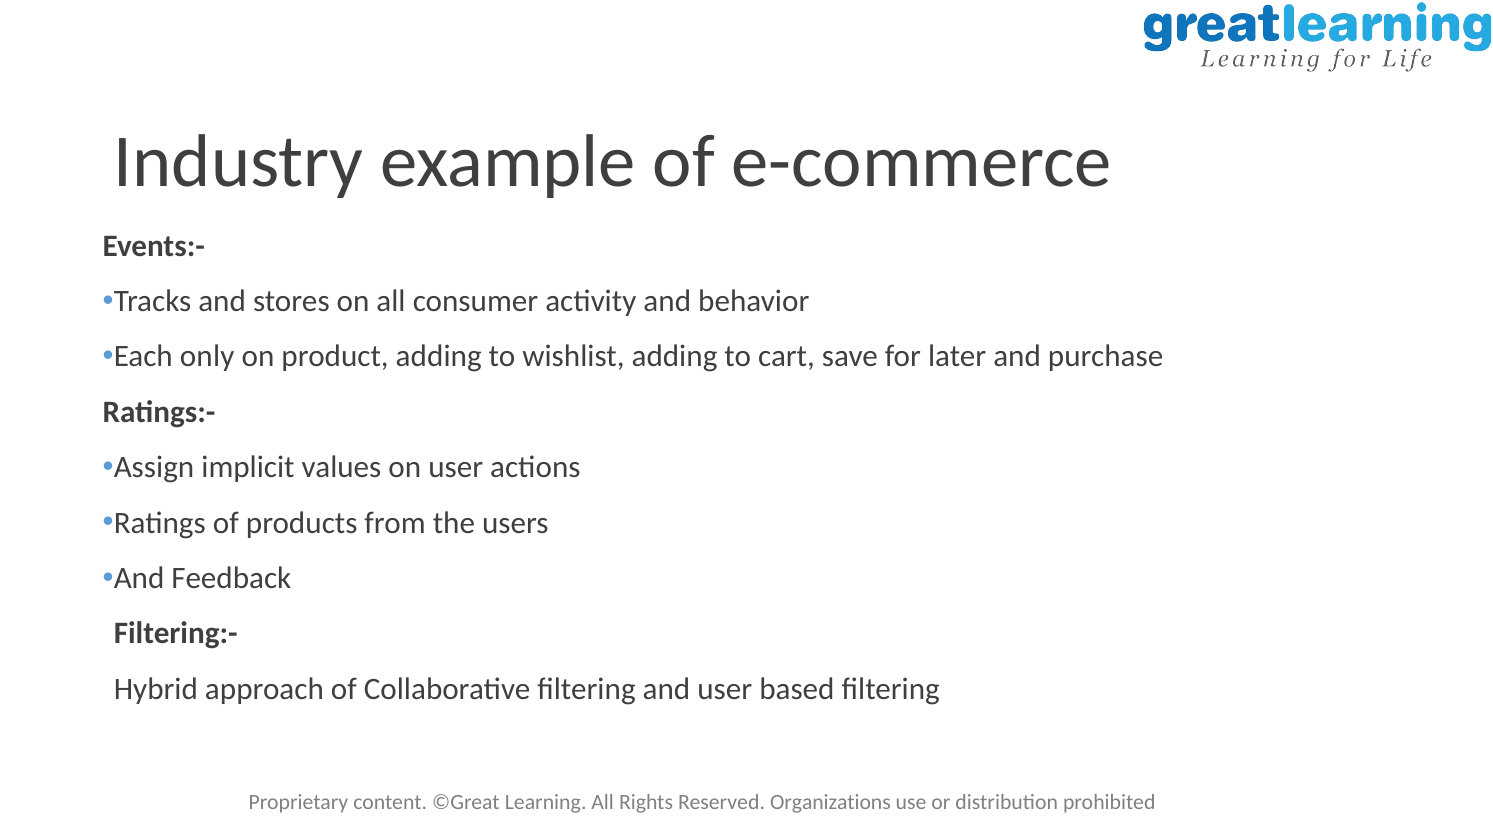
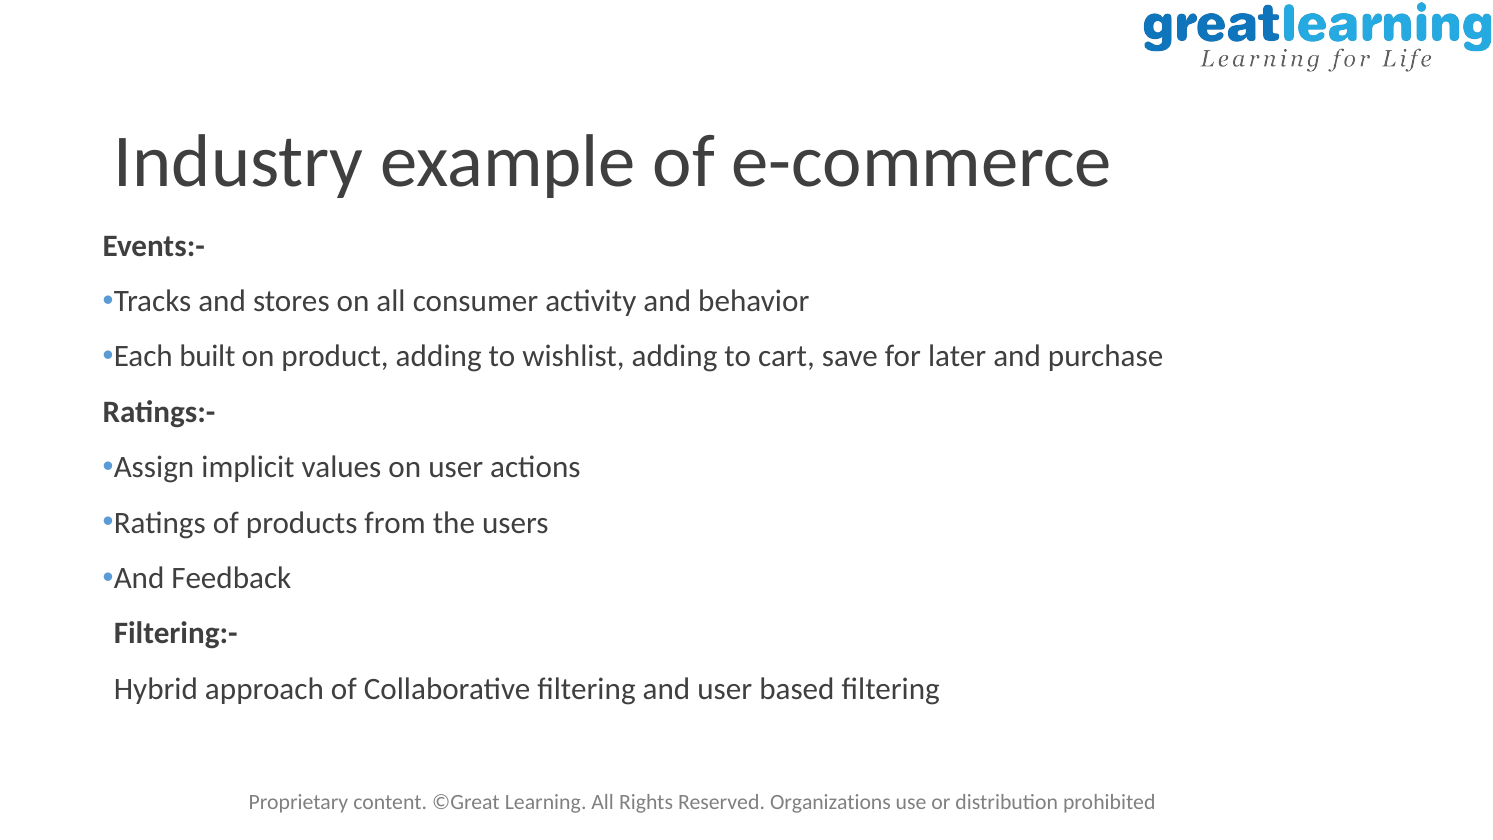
only: only -> built (207, 357)
